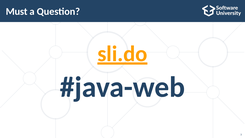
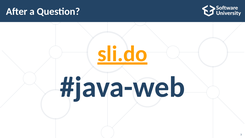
Must: Must -> After (17, 12)
